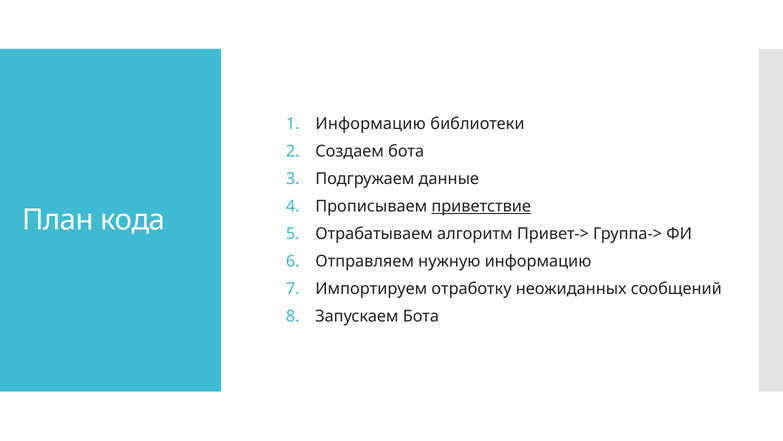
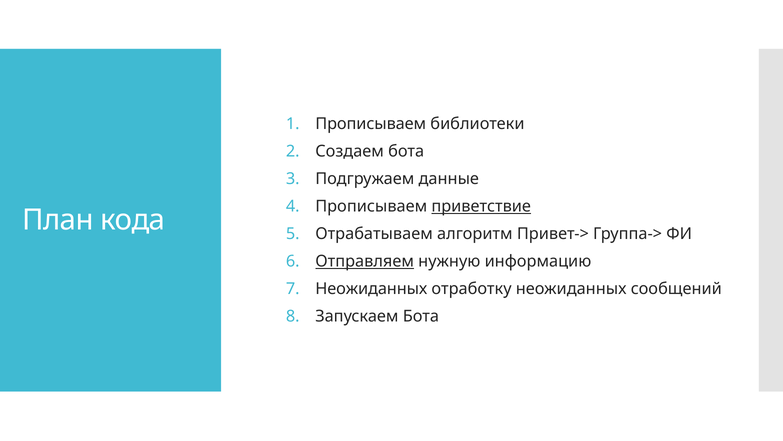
Информацию: Информацию -> Прописываем (371, 124)
Отправляем underline: none -> present (365, 261)
Импортируем: Импортируем -> Неожиданных (371, 288)
